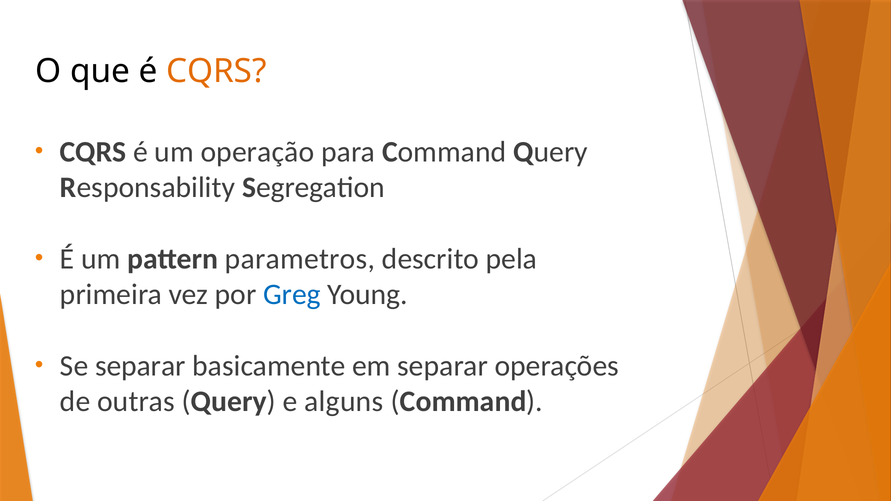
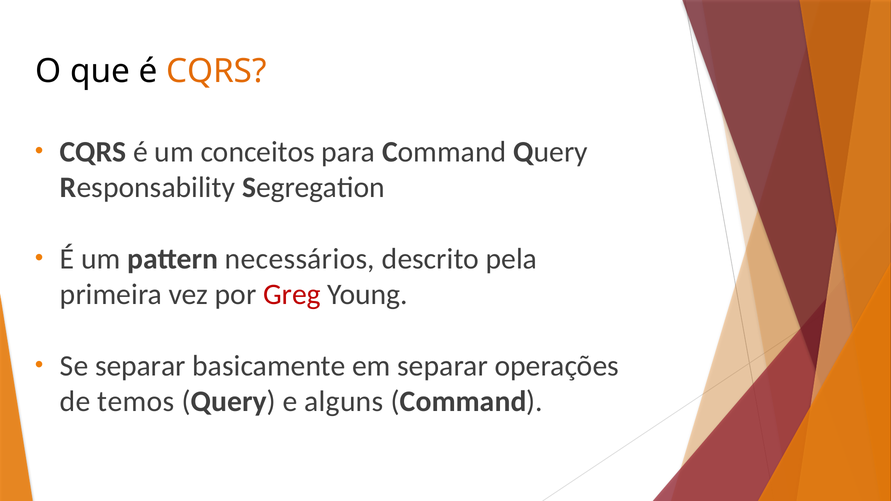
operação: operação -> conceitos (258, 152)
parametros: parametros -> necessários (300, 259)
Greg colour: blue -> red (292, 295)
outras: outras -> temos (136, 402)
